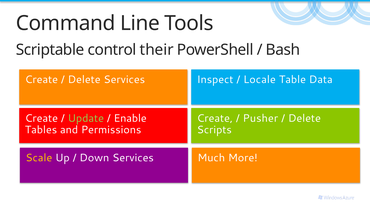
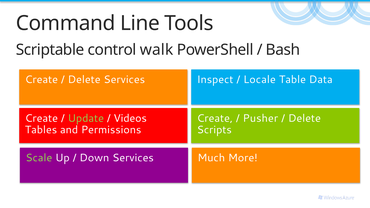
their: their -> walk (157, 50)
Enable: Enable -> Videos (130, 118)
Scale colour: yellow -> light green (39, 158)
